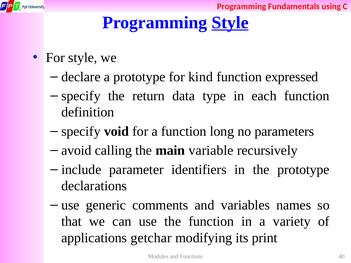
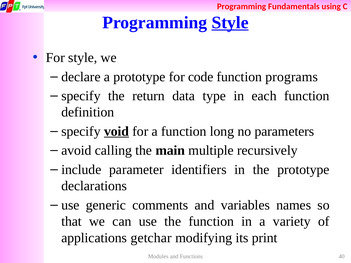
kind: kind -> code (201, 77)
expressed: expressed -> programs (292, 77)
void underline: none -> present (117, 131)
variable: variable -> multiple (211, 151)
